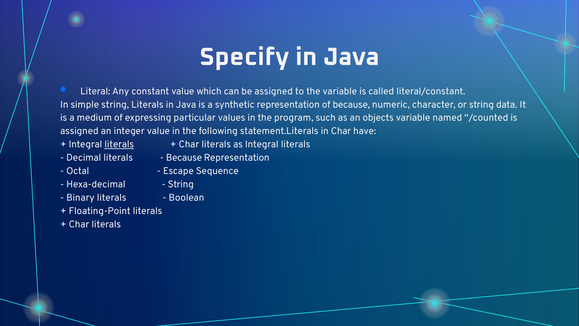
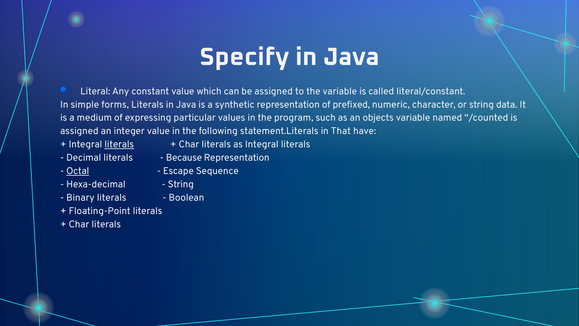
simple string: string -> forms (115, 104)
of because: because -> prefixed (351, 104)
in Char: Char -> That (341, 131)
Octal underline: none -> present (78, 171)
